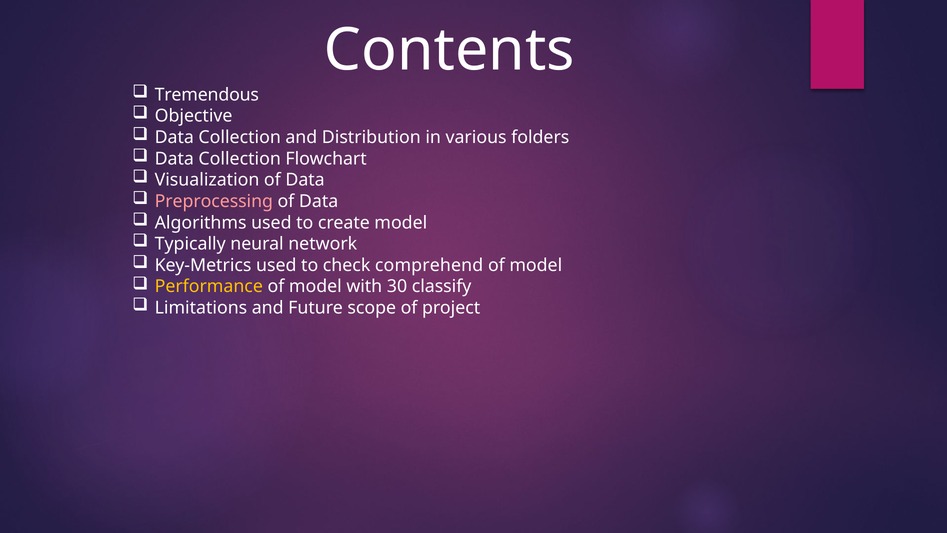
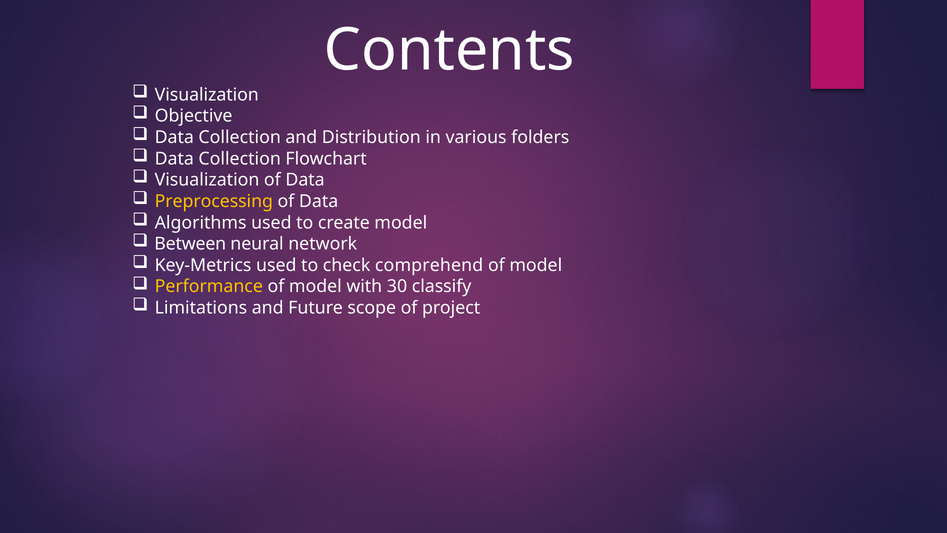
Tremendous: Tremendous -> Visualization (207, 95)
Preprocessing colour: pink -> yellow (214, 201)
Typically: Typically -> Between (190, 244)
